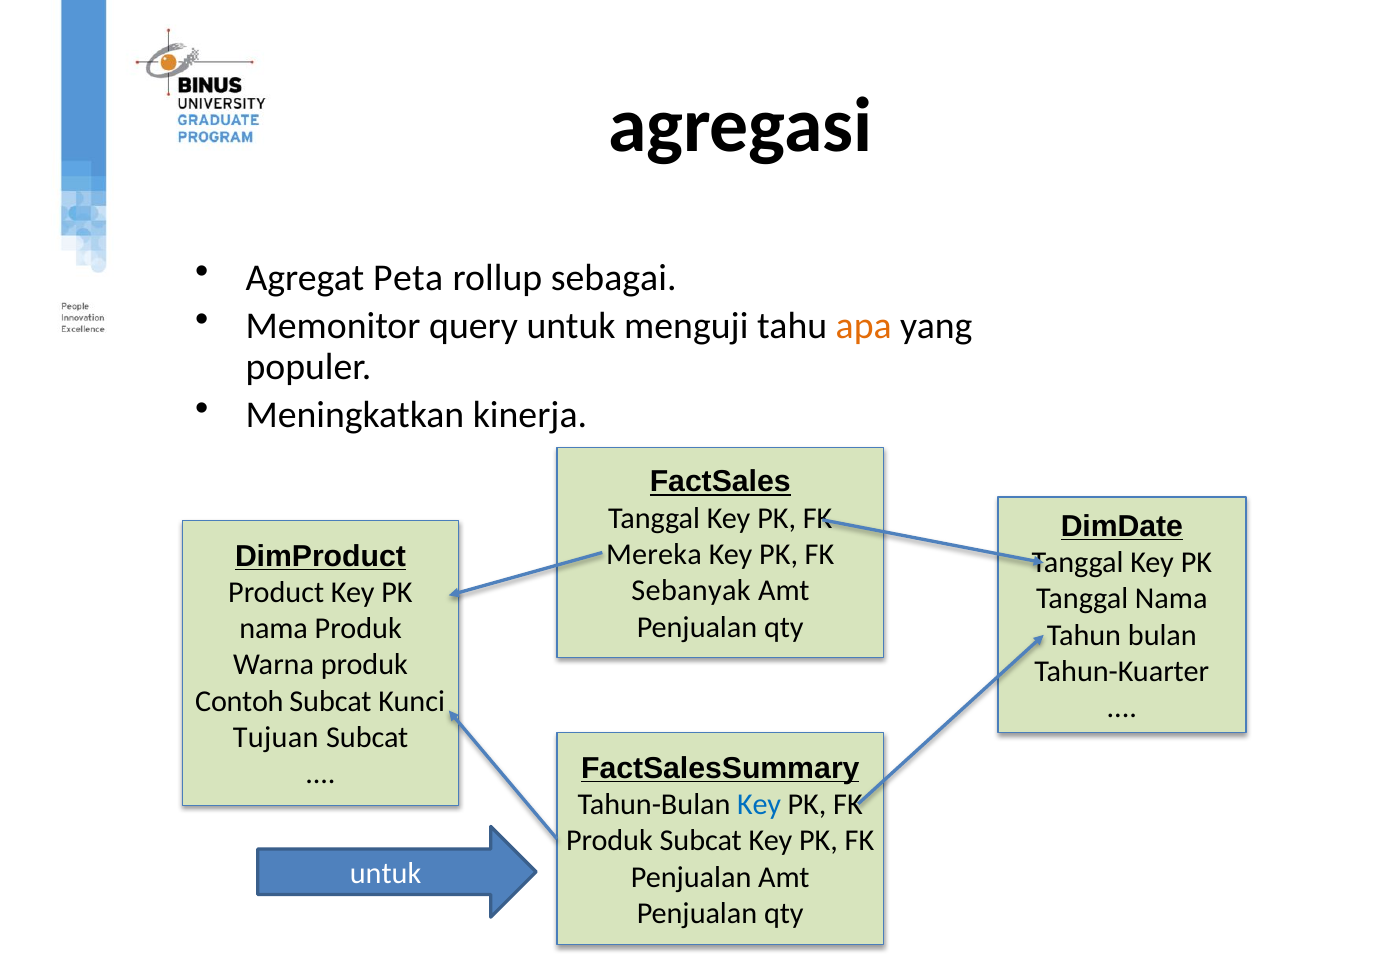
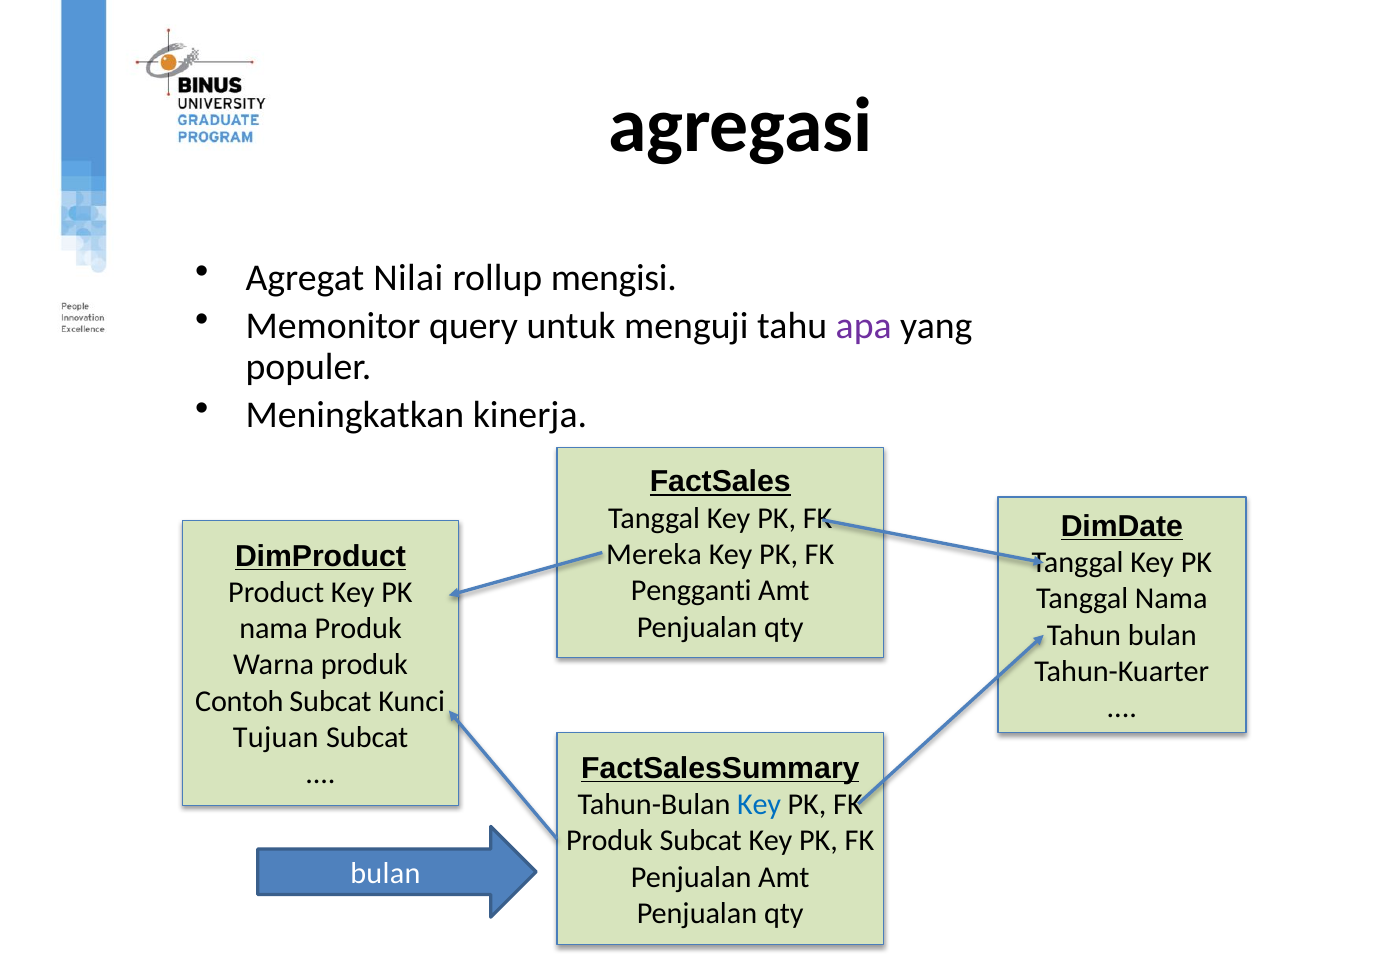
Peta: Peta -> Nilai (408, 278)
sebagai: sebagai -> mengisi (614, 278)
apa colour: orange -> purple (864, 326)
Sebanyak: Sebanyak -> Pengganti (691, 591)
untuk: untuk -> bulan (385, 873)
